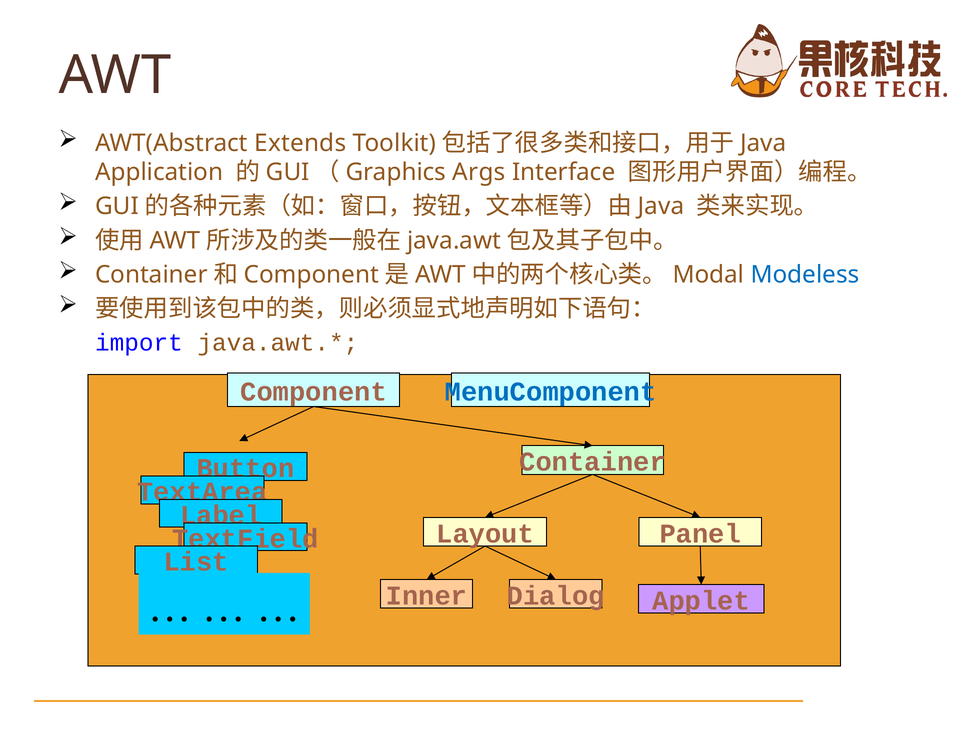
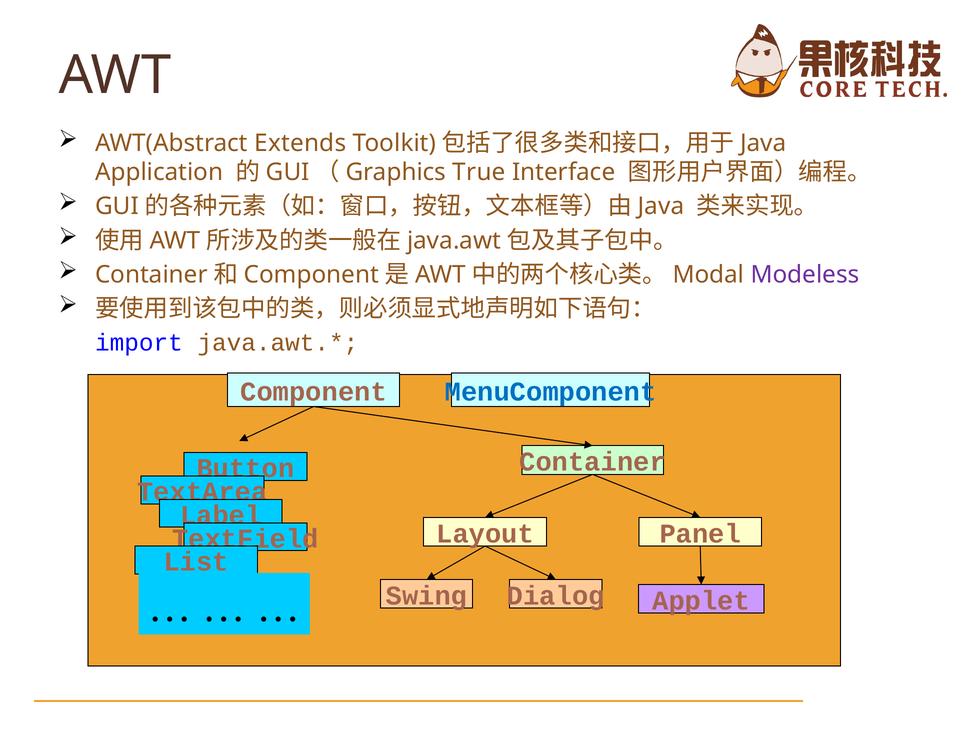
Args: Args -> True (479, 172)
Modeless colour: blue -> purple (805, 275)
Inner: Inner -> Swing (427, 596)
